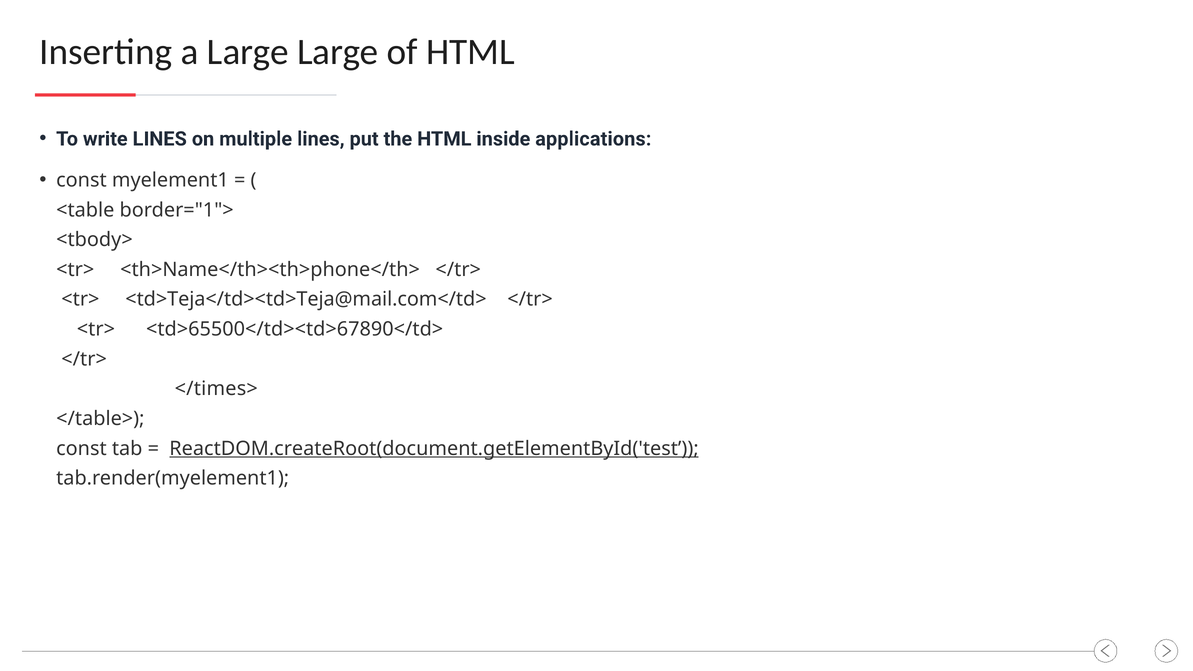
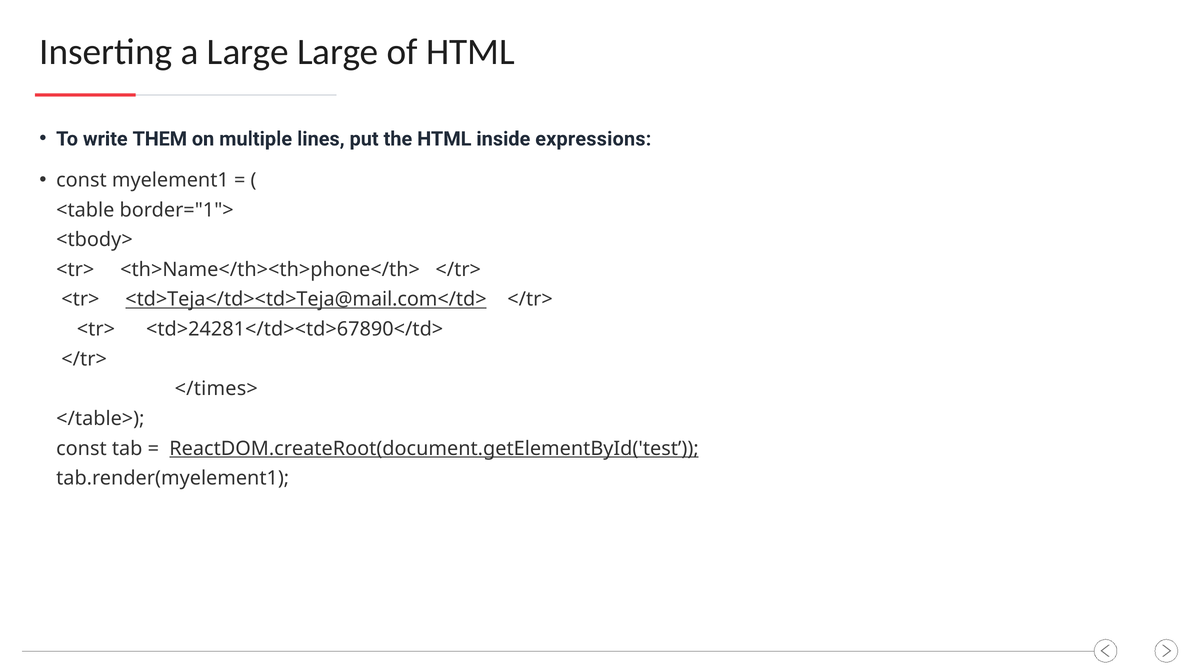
write LINES: LINES -> THEM (160, 139)
applications: applications -> expressions (593, 139)
<td>Teja</td><td>Teja@mail.com</td> underline: none -> present (306, 299)
<td>65500</td><td>67890</td>: <td>65500</td><td>67890</td> -> <td>24281</td><td>67890</td> (295, 329)
